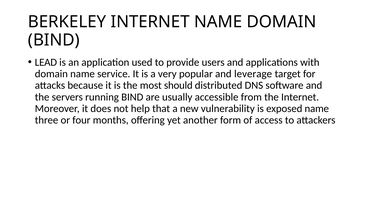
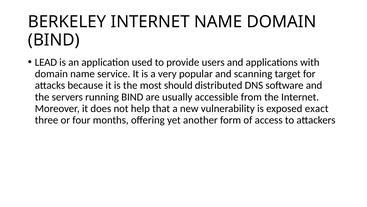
leverage: leverage -> scanning (253, 74)
exposed name: name -> exact (317, 108)
